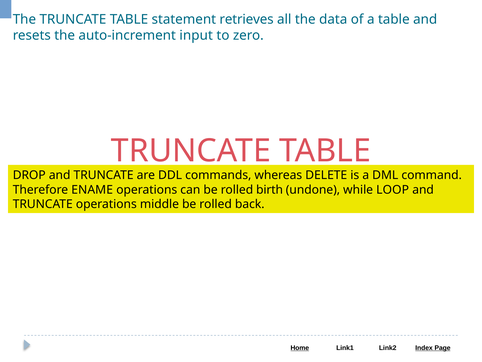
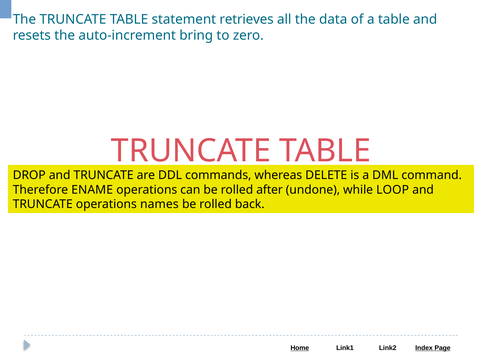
input: input -> bring (196, 35)
birth: birth -> after (270, 190)
middle: middle -> names (159, 204)
